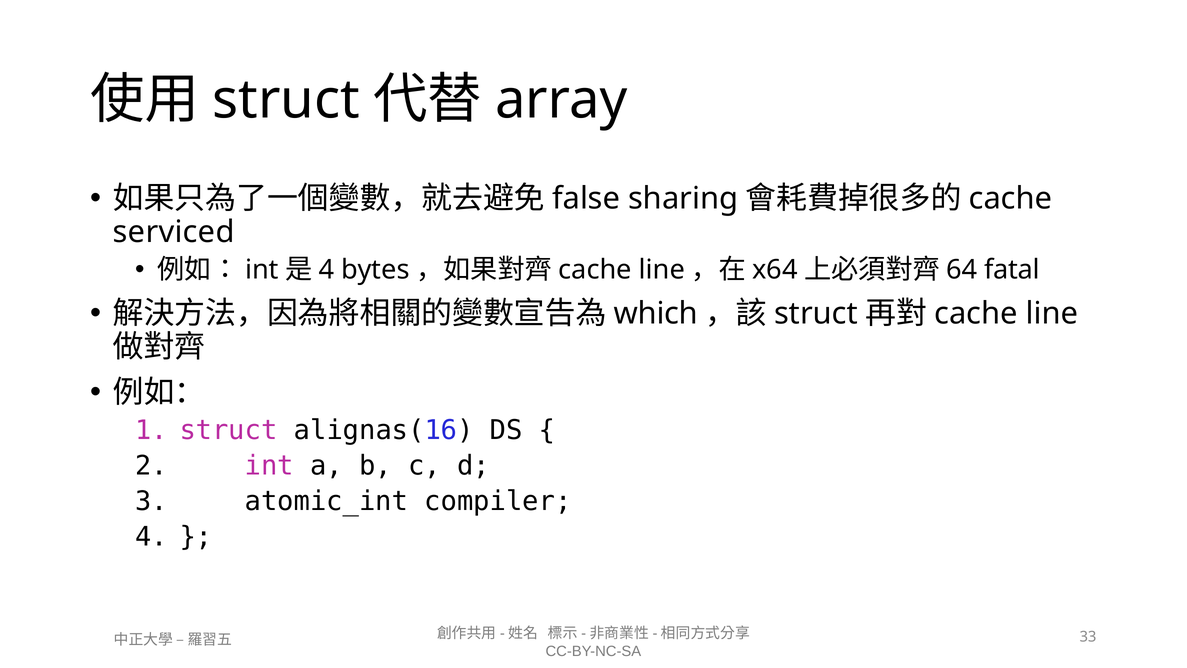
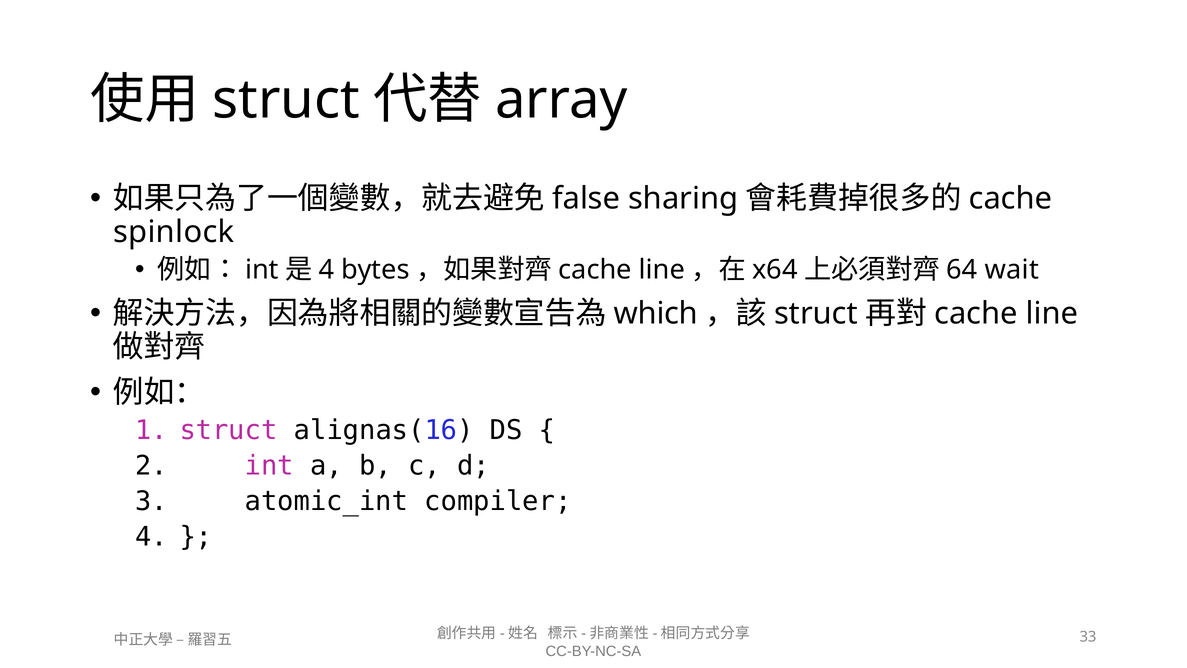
serviced: serviced -> spinlock (174, 232)
fatal: fatal -> wait (1012, 270)
